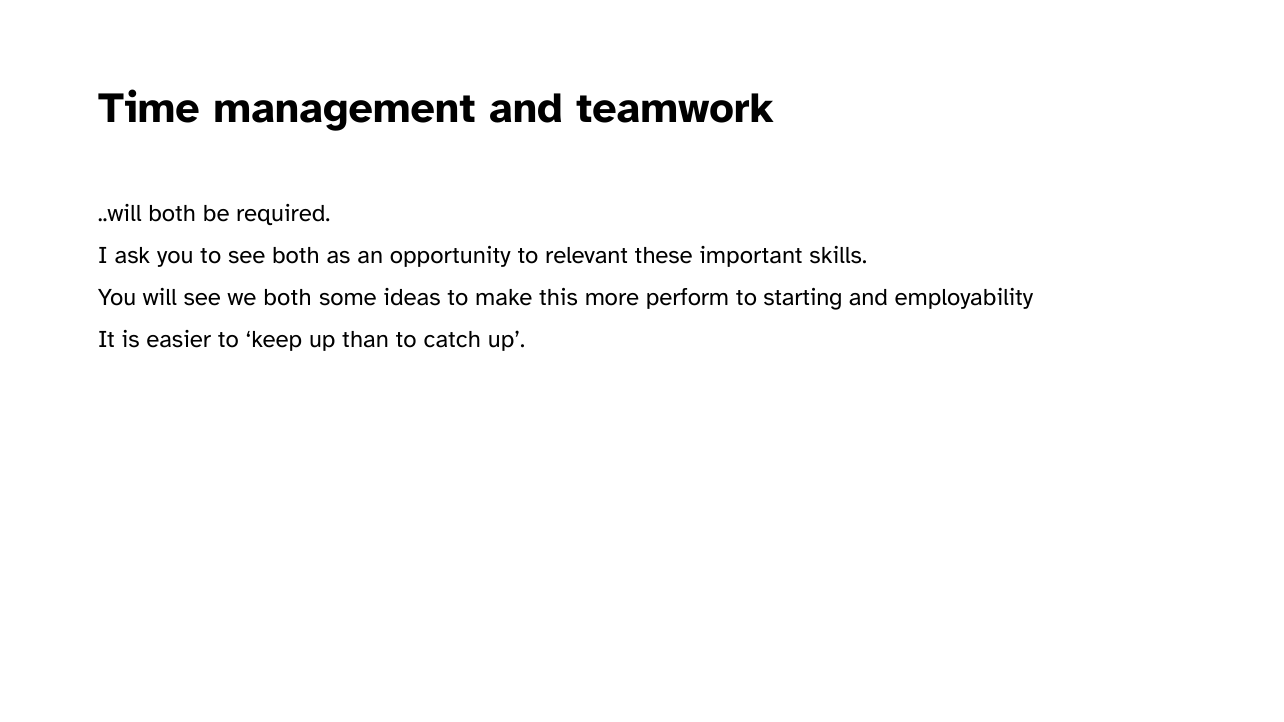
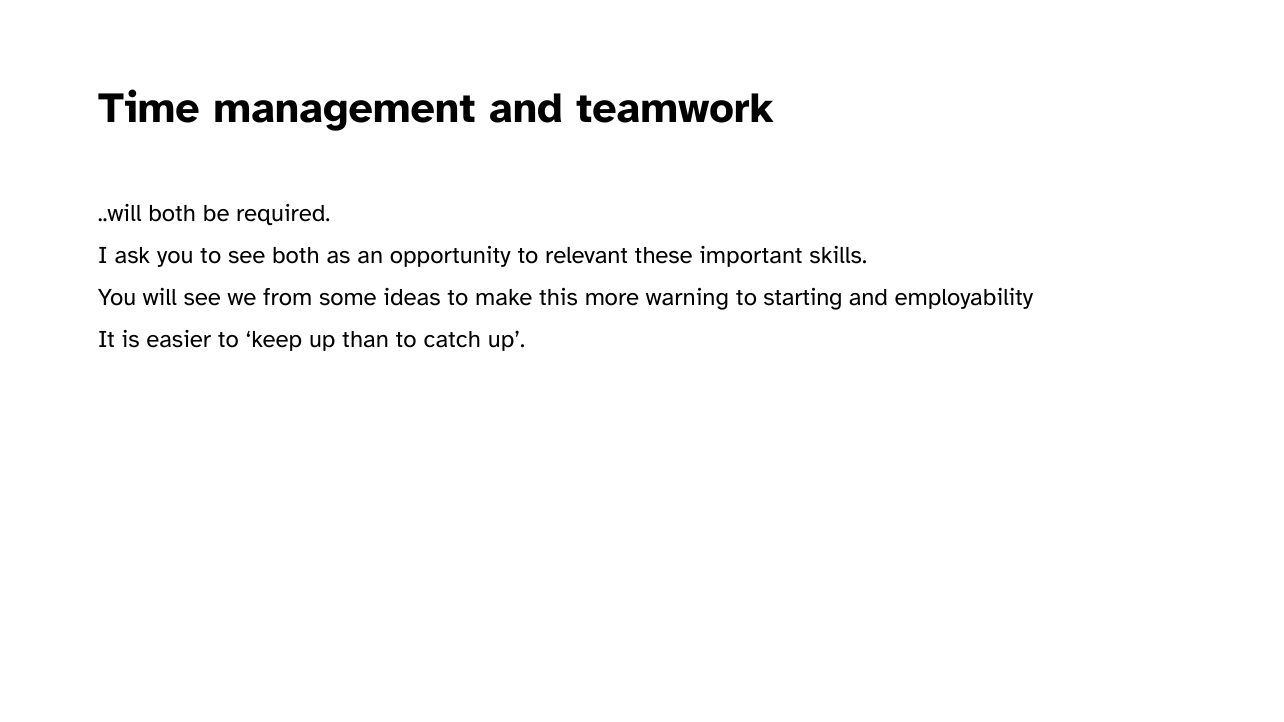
we both: both -> from (288, 298)
perform: perform -> warning (688, 298)
